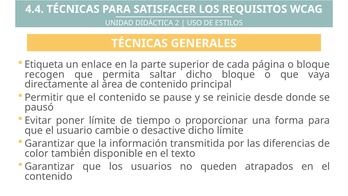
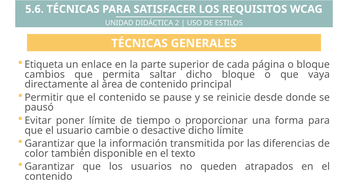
4.4: 4.4 -> 5.6 (34, 9)
recogen: recogen -> cambios (45, 74)
